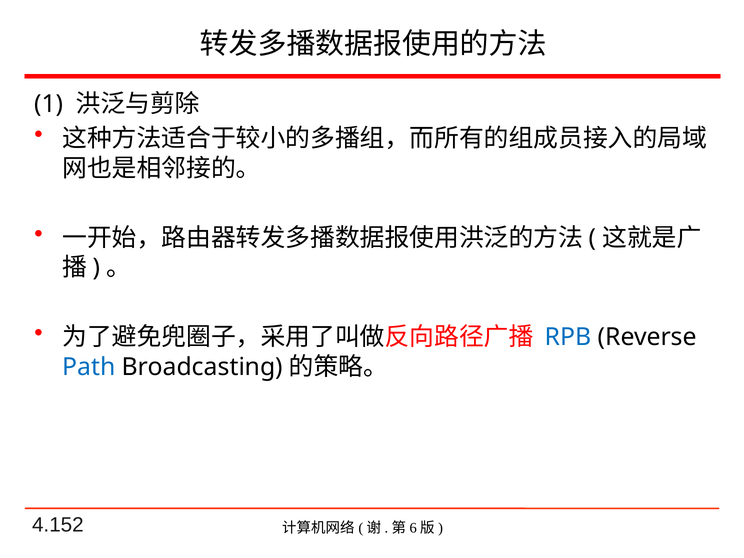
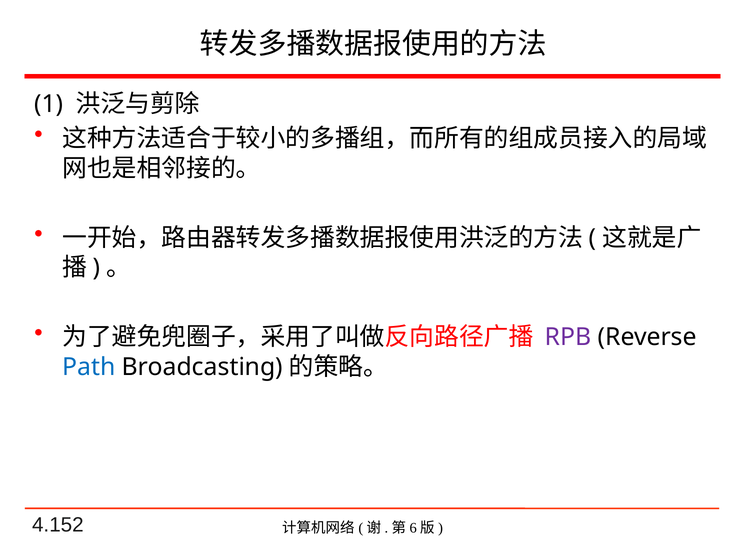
RPB colour: blue -> purple (568, 337)
